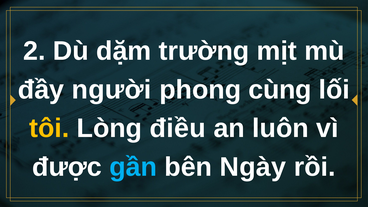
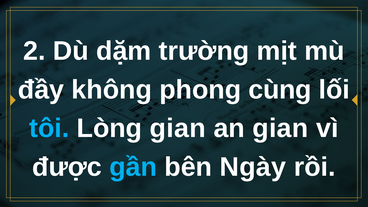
người: người -> không (112, 90)
tôi colour: yellow -> light blue (49, 128)
Lòng điều: điều -> gian (178, 128)
an luôn: luôn -> gian (280, 128)
